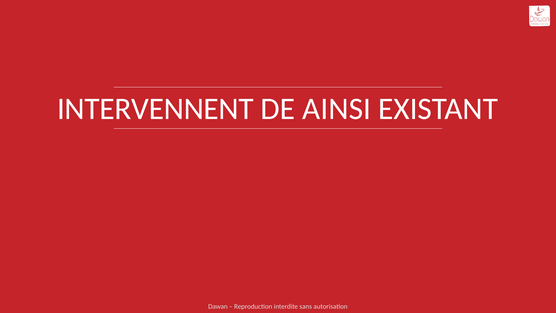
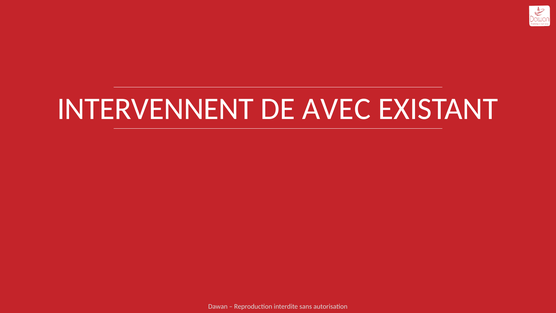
AINSI: AINSI -> AVEC (337, 109)
